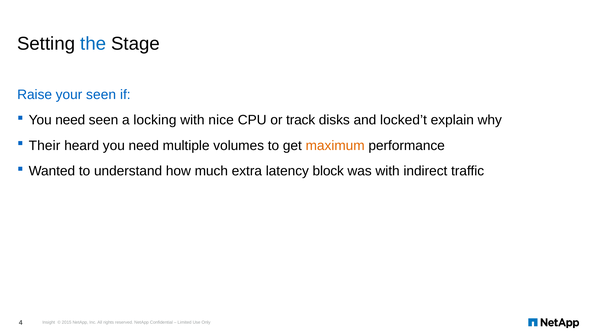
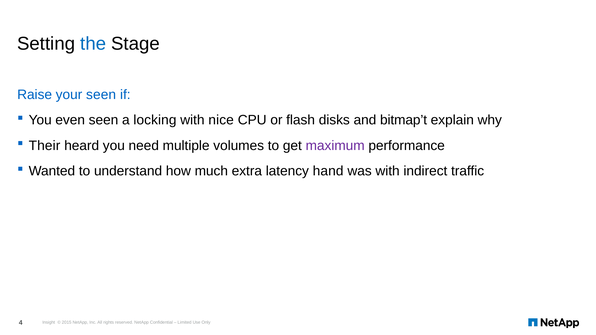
need: need -> even (70, 120)
track: track -> flash (301, 120)
locked’t: locked’t -> bitmap’t (404, 120)
maximum colour: orange -> purple (335, 146)
block: block -> hand (328, 171)
